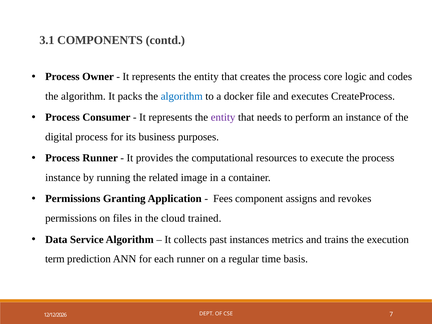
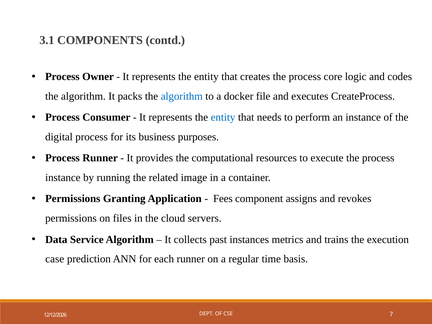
entity colour: purple -> blue (223, 117)
trained: trained -> servers (205, 218)
term: term -> case (55, 259)
